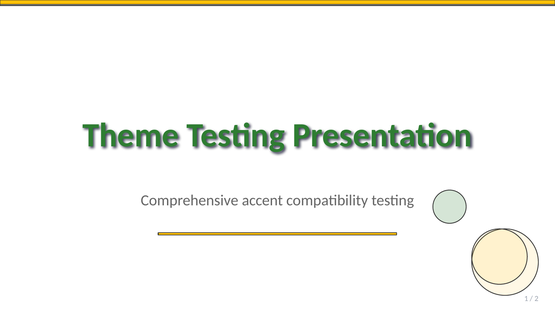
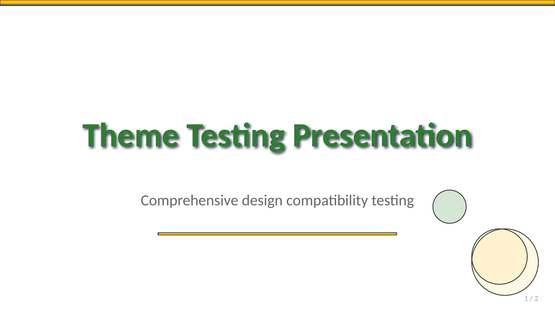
accent: accent -> design (262, 201)
